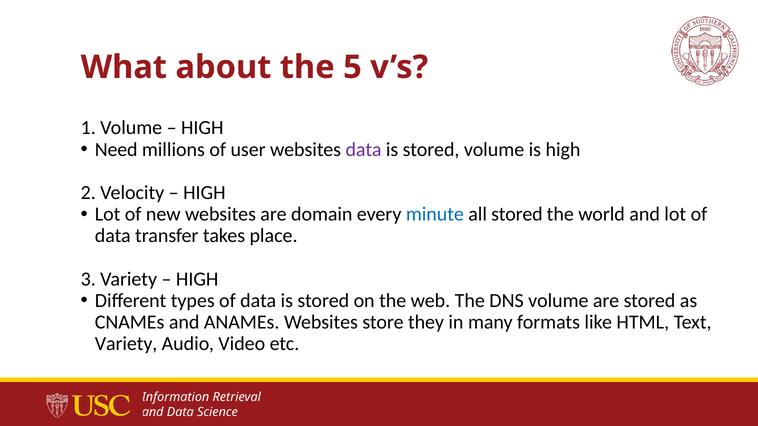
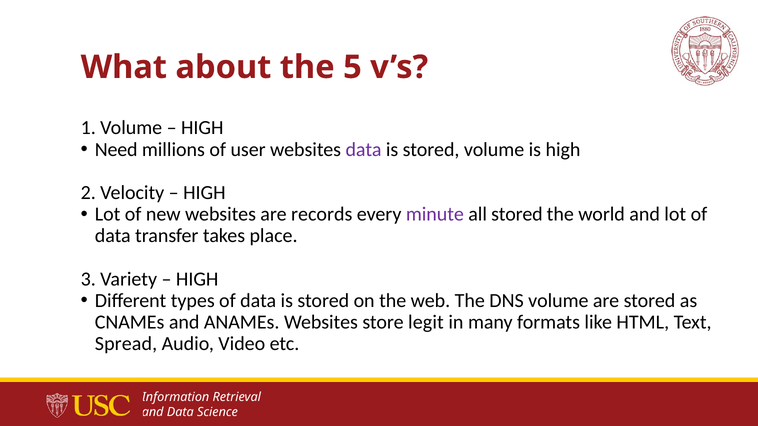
domain: domain -> records (322, 214)
minute colour: blue -> purple (435, 214)
they: they -> legit (426, 322)
Variety: Variety -> Spread (126, 344)
